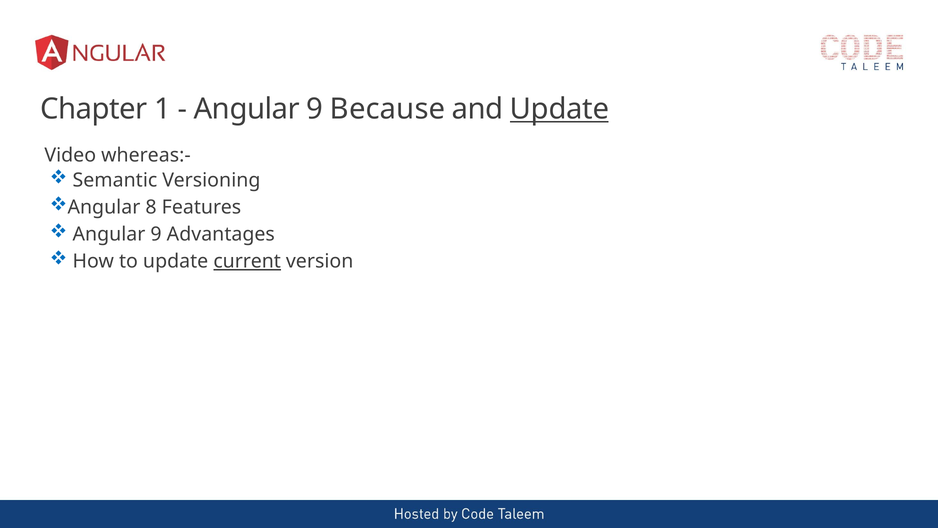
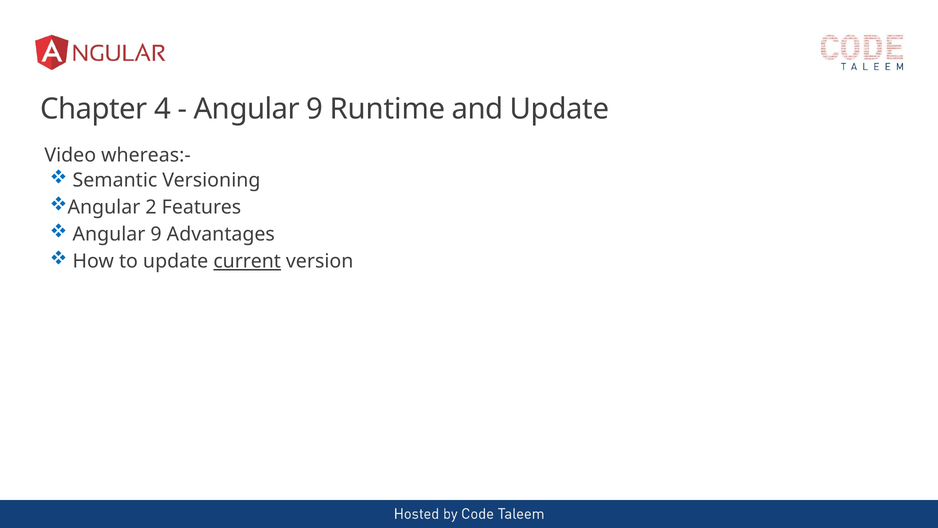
1: 1 -> 4 (163, 109)
Because: Because -> Runtime (388, 109)
Update underline: present -> none (560, 109)
8: 8 -> 2 (151, 207)
